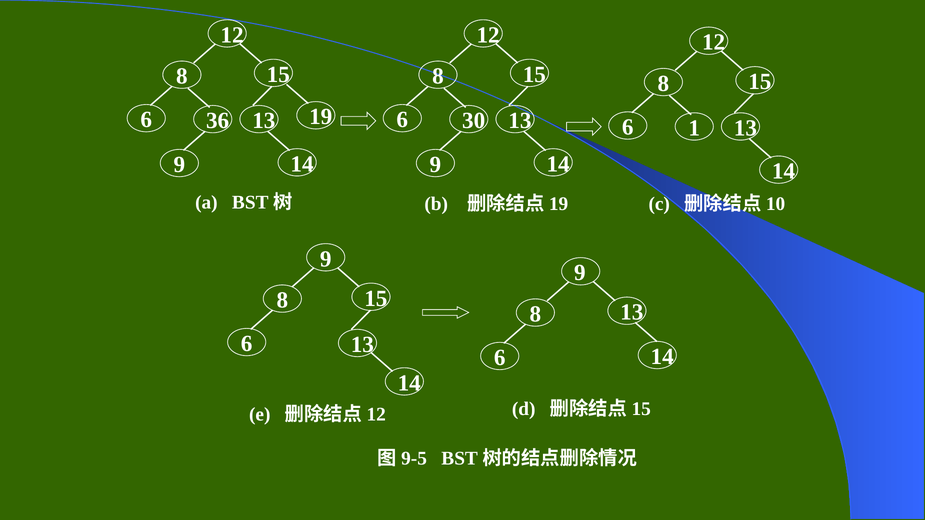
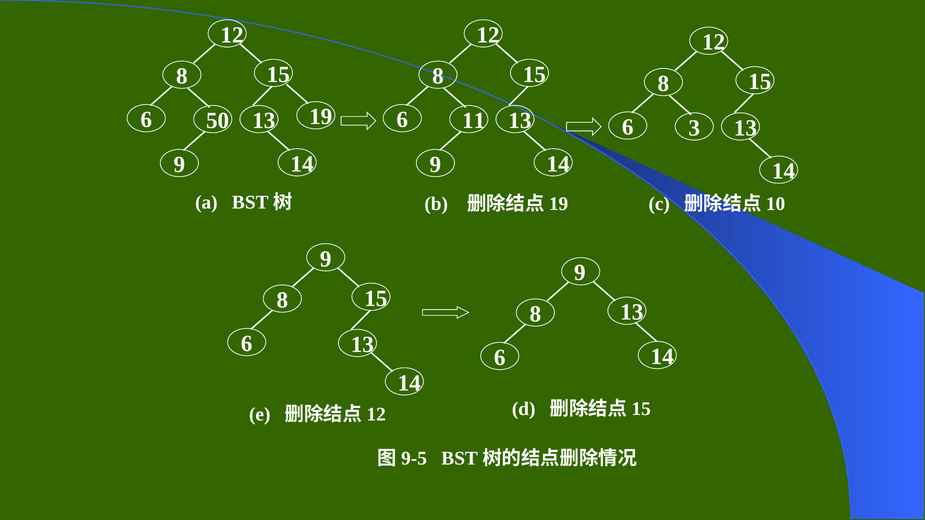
36: 36 -> 50 (218, 121)
30: 30 -> 11 (474, 121)
1: 1 -> 3 (694, 128)
